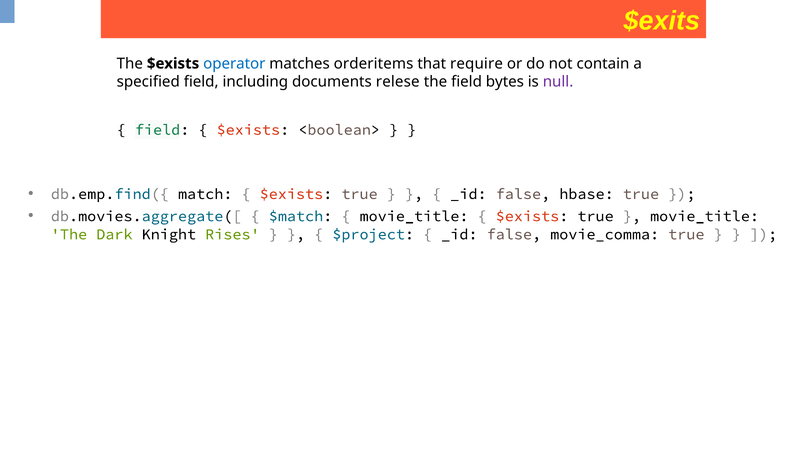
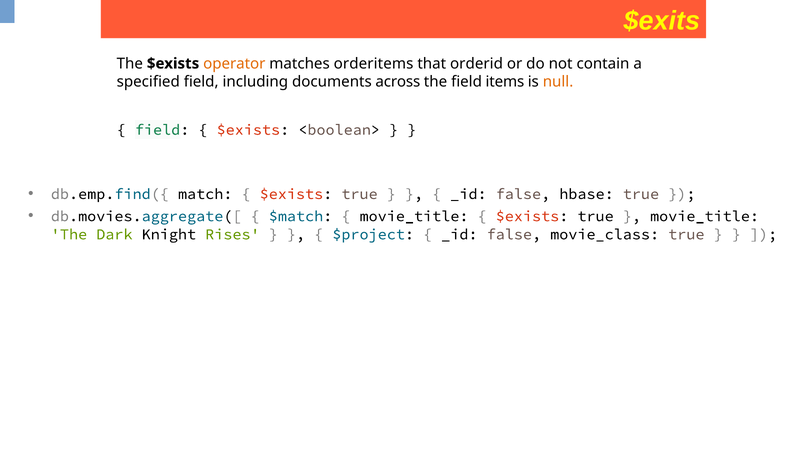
operator colour: blue -> orange (234, 64)
require: require -> orderid (477, 64)
relese: relese -> across (398, 82)
bytes: bytes -> items (505, 82)
null colour: purple -> orange (558, 82)
movie_comma: movie_comma -> movie_class (605, 234)
